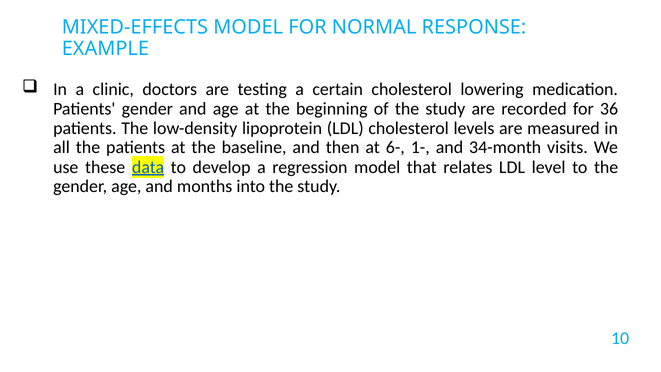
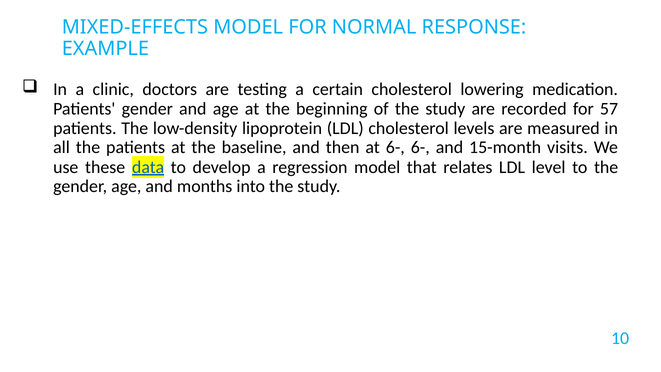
36: 36 -> 57 (609, 109)
6- 1-: 1- -> 6- (420, 147)
34-month: 34-month -> 15-month (505, 147)
